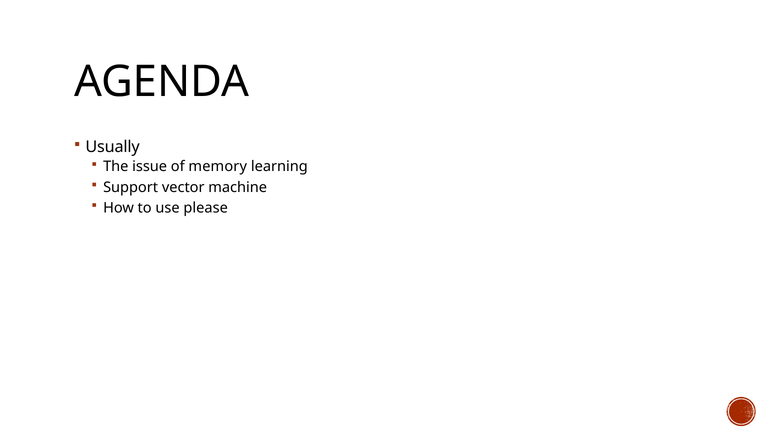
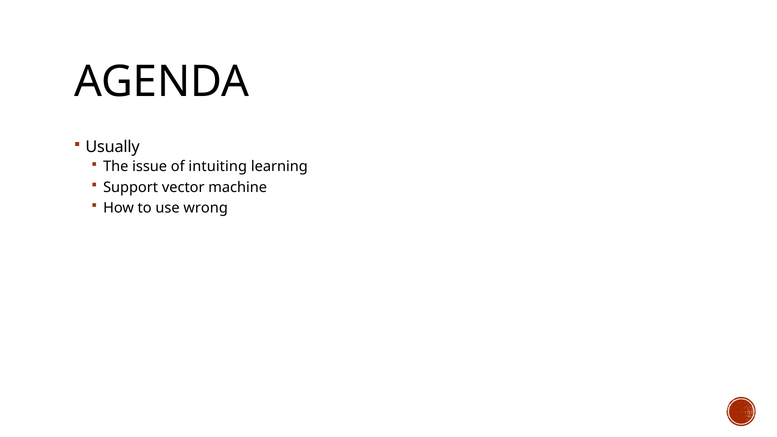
memory: memory -> intuiting (218, 167)
please: please -> wrong (206, 208)
